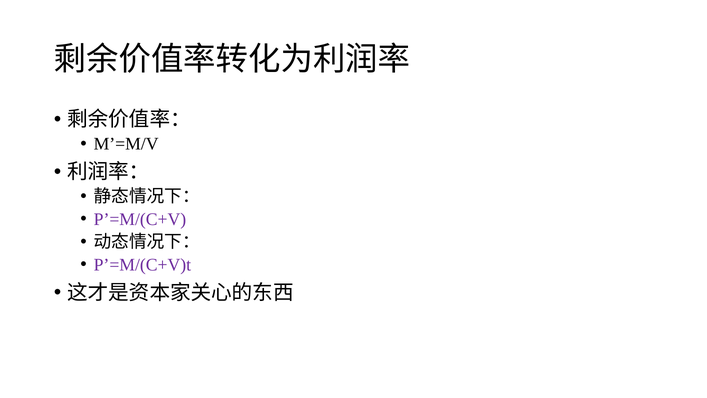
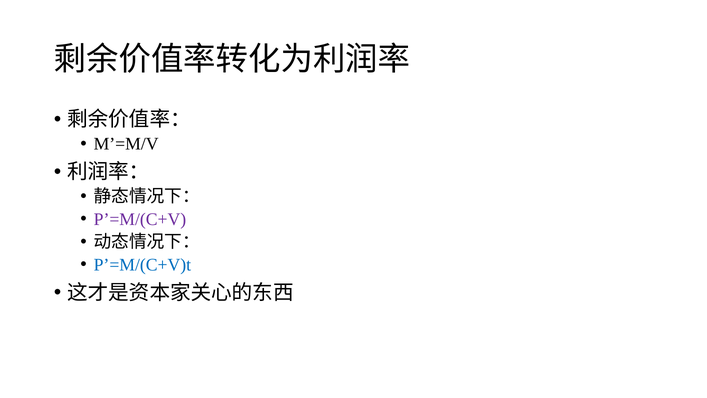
P’=M/(C+V)t colour: purple -> blue (142, 265)
